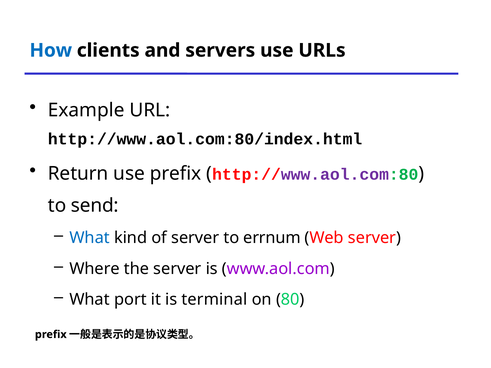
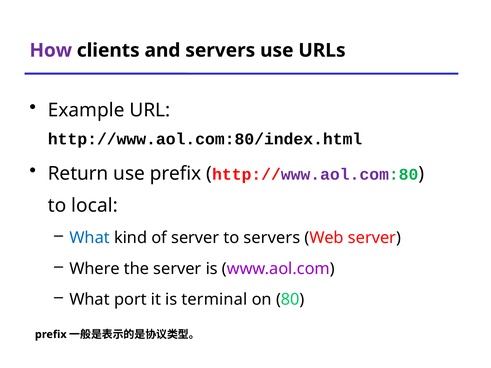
How colour: blue -> purple (51, 50)
send: send -> local (95, 206)
to errnum: errnum -> servers (272, 238)
